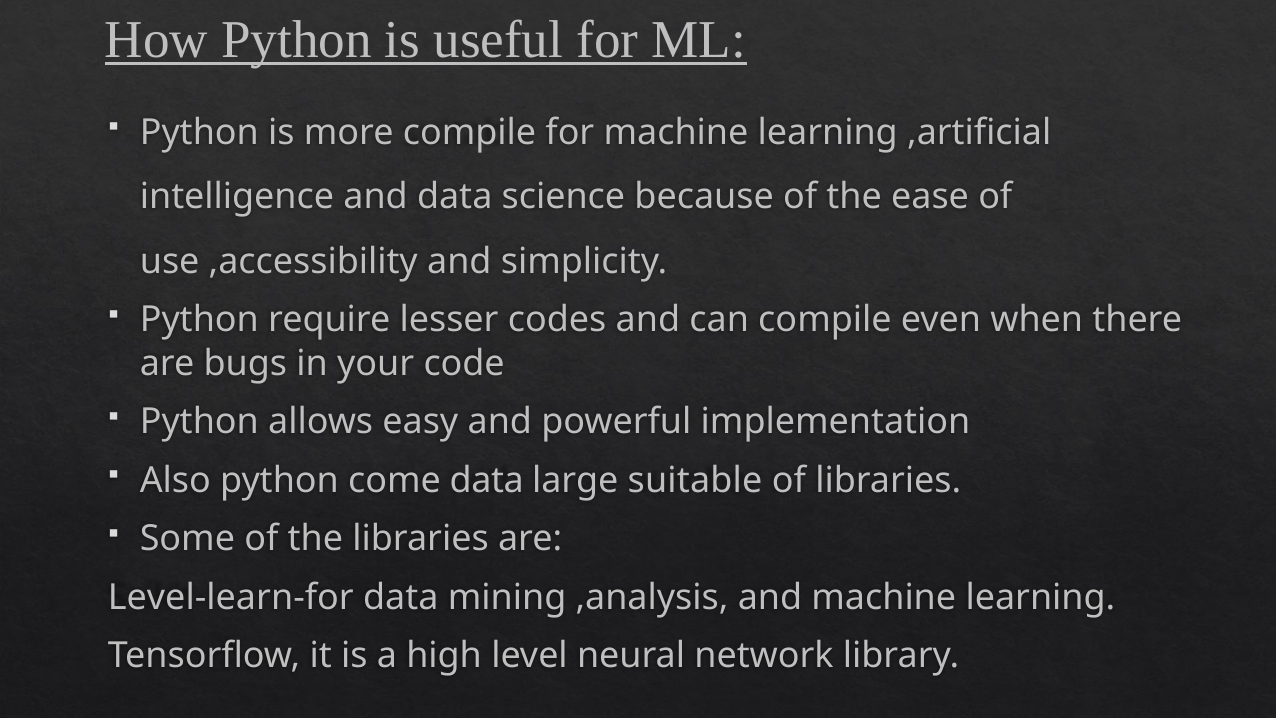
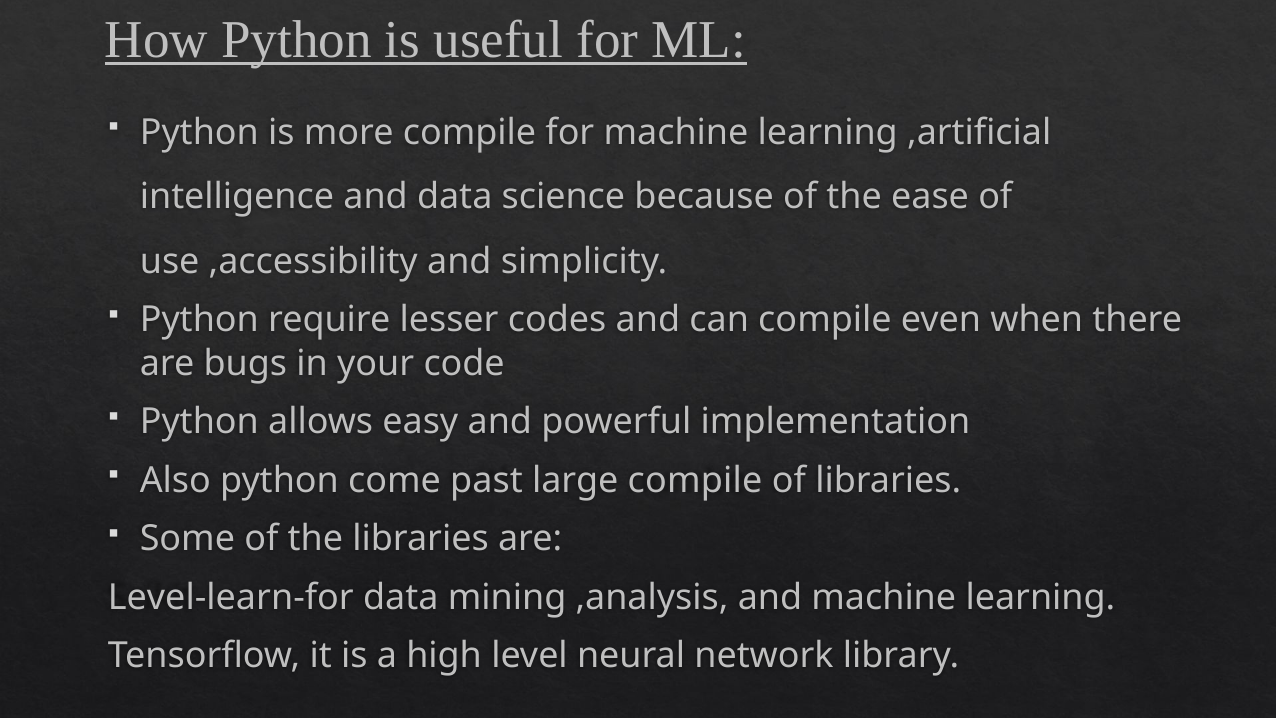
come data: data -> past (486, 480)
large suitable: suitable -> compile (695, 480)
